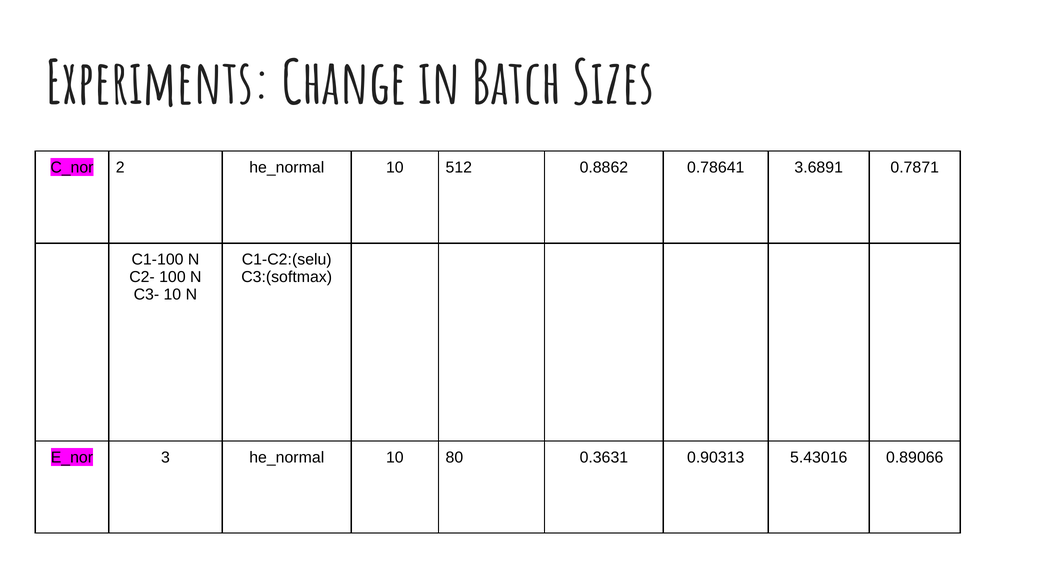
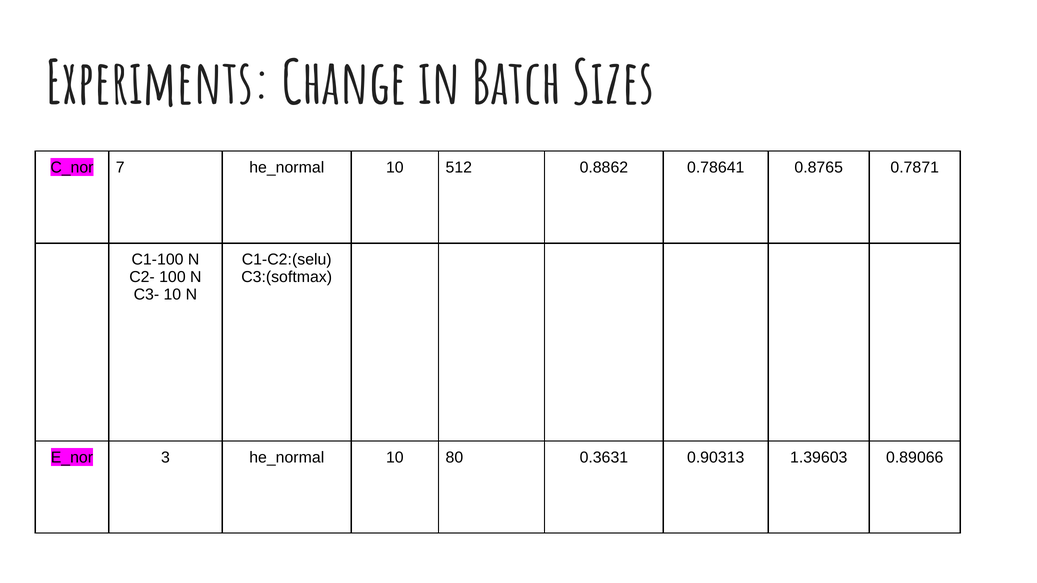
2: 2 -> 7 (120, 168)
3.6891: 3.6891 -> 0.8765 (819, 168)
5.43016: 5.43016 -> 1.39603 (819, 458)
